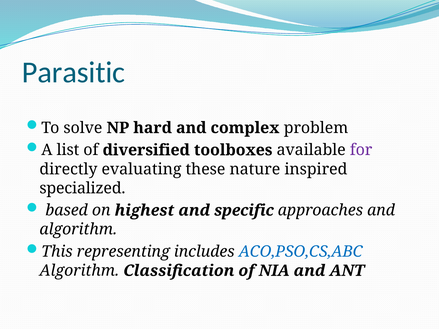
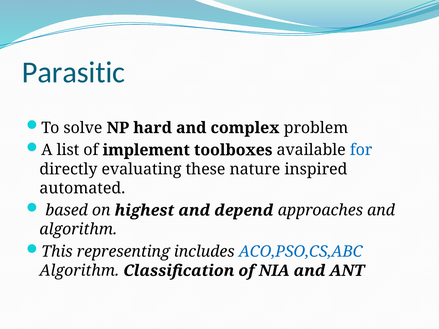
diversified: diversified -> implement (146, 150)
for colour: purple -> blue (361, 150)
specialized: specialized -> automated (82, 188)
specific: specific -> depend (244, 211)
